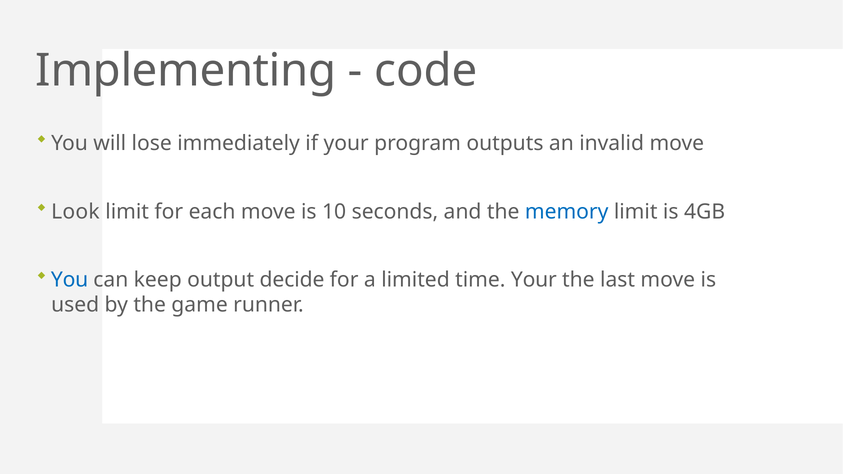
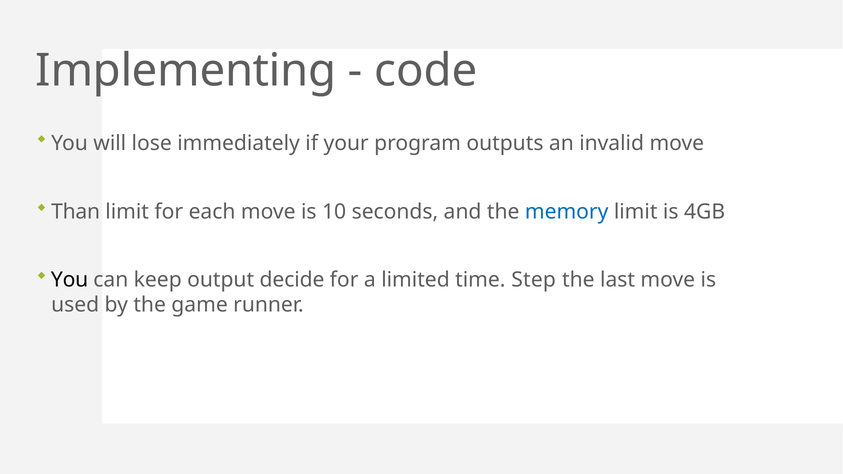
Look: Look -> Than (76, 212)
You colour: blue -> black (70, 280)
time Your: Your -> Step (534, 280)
